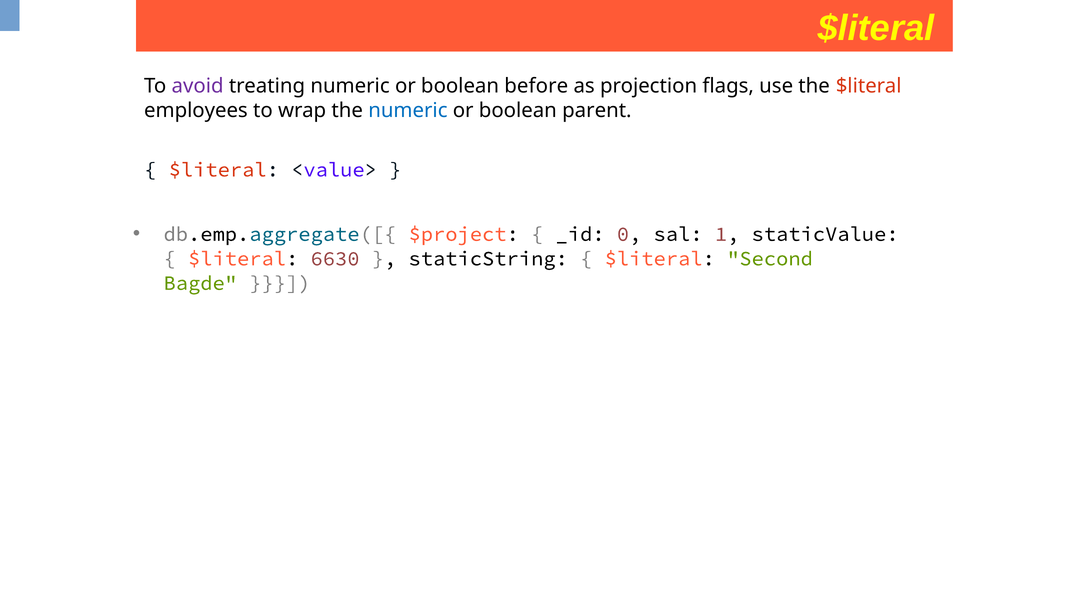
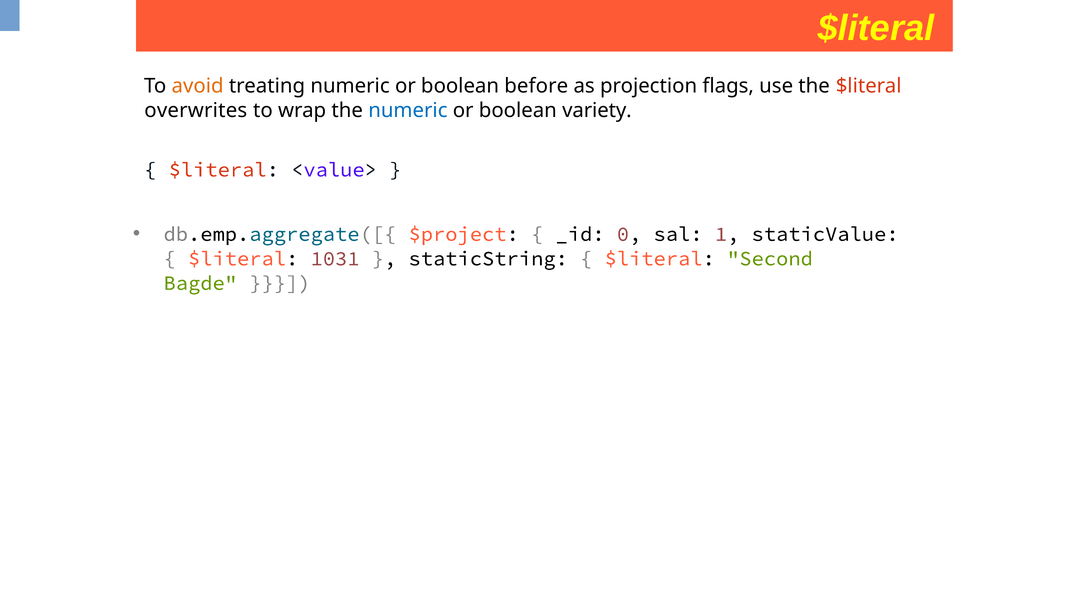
avoid colour: purple -> orange (198, 86)
employees: employees -> overwrites (196, 110)
parent: parent -> variety (597, 110)
6630: 6630 -> 1031 (335, 258)
